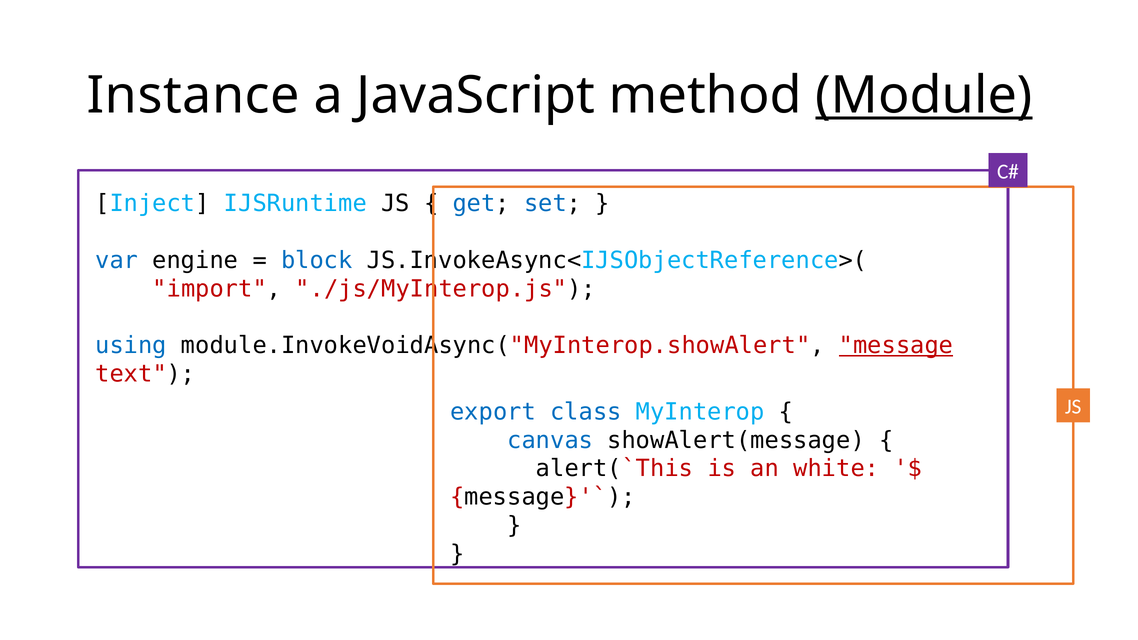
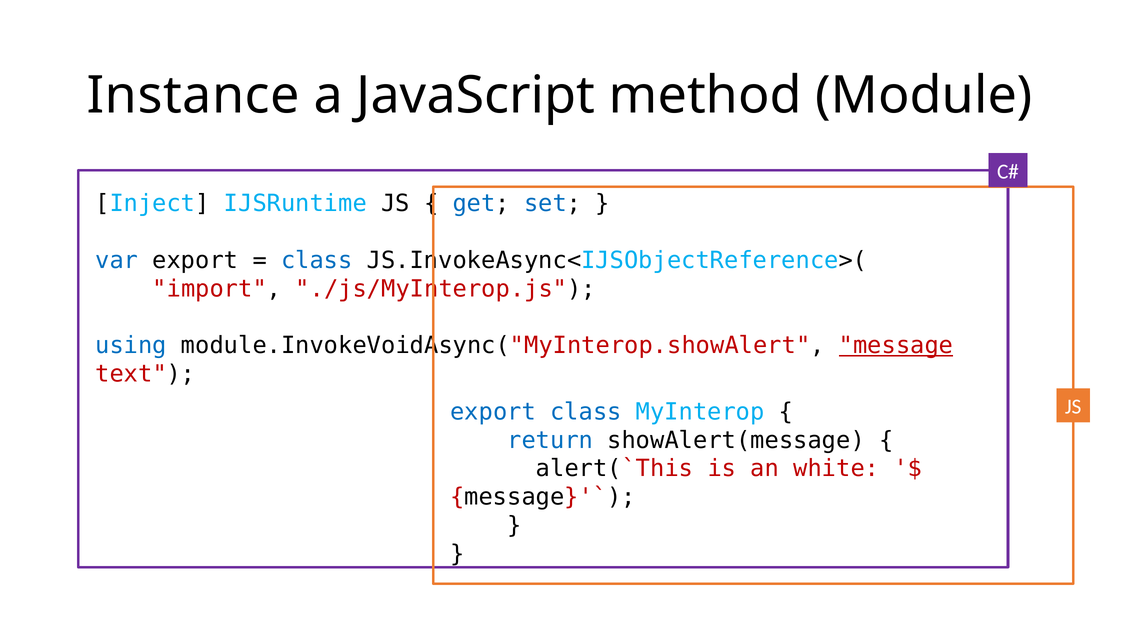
Module underline: present -> none (924, 96)
var engine: engine -> export (195, 260)
block: block -> class (317, 260)
canvas: canvas -> return (550, 440)
